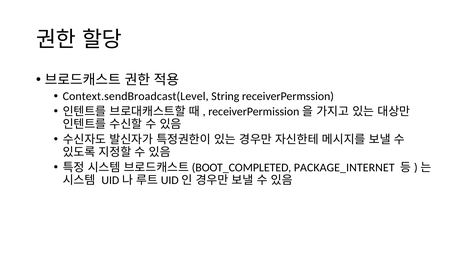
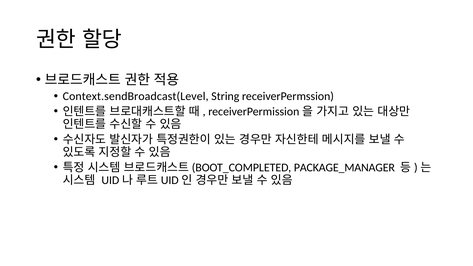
PACKAGE_INTERNET: PACKAGE_INTERNET -> PACKAGE_MANAGER (344, 167)
